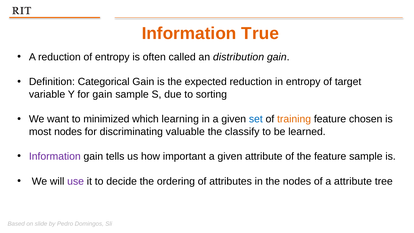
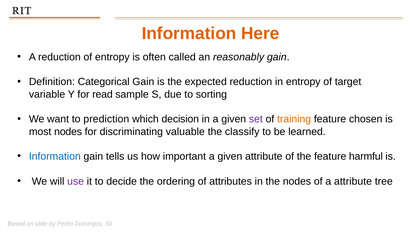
True: True -> Here (260, 33)
distribution: distribution -> reasonably (239, 57)
for gain: gain -> read (102, 94)
minimized: minimized -> prediction (106, 119)
learning: learning -> decision (180, 119)
set colour: blue -> purple (256, 119)
Information colour: purple -> blue (55, 156)
feature sample: sample -> harmful (366, 156)
